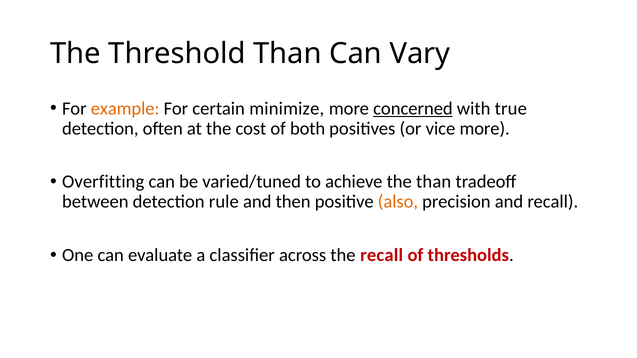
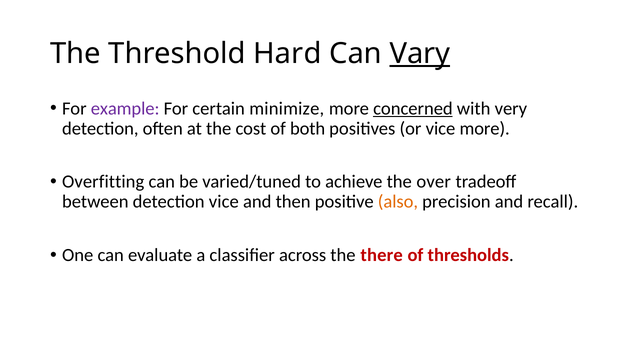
Threshold Than: Than -> Hard (287, 54)
Vary underline: none -> present (420, 54)
example colour: orange -> purple (125, 108)
true: true -> very (511, 108)
the than: than -> over (434, 182)
detection rule: rule -> vice (224, 202)
the recall: recall -> there (382, 255)
